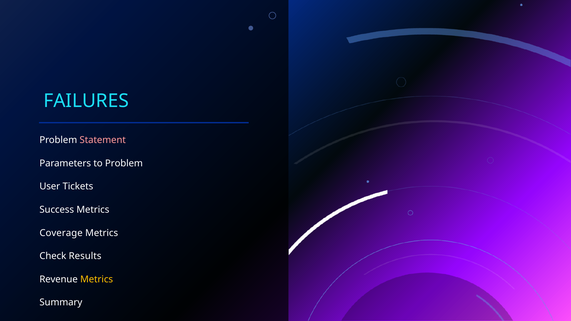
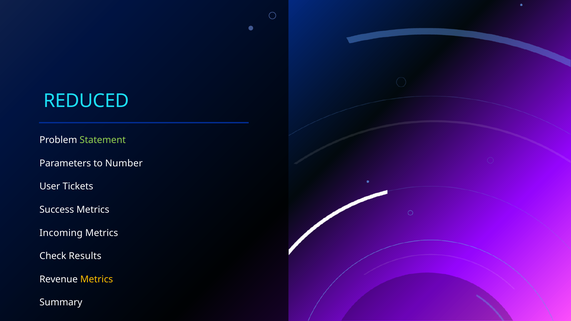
FAILURES: FAILURES -> REDUCED (86, 101)
Statement colour: pink -> light green (103, 140)
to Problem: Problem -> Number (124, 163)
Coverage: Coverage -> Incoming (61, 233)
